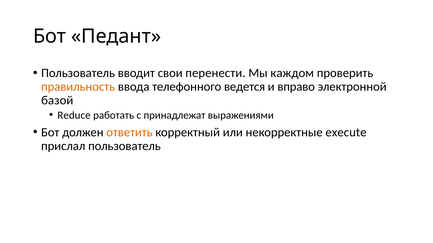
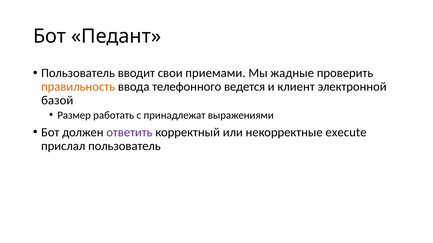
перенести: перенести -> приемами (215, 73)
каждом: каждом -> жадные (292, 73)
вправо: вправо -> клиент (296, 87)
Reduce: Reduce -> Размер (74, 115)
ответить colour: orange -> purple (129, 133)
